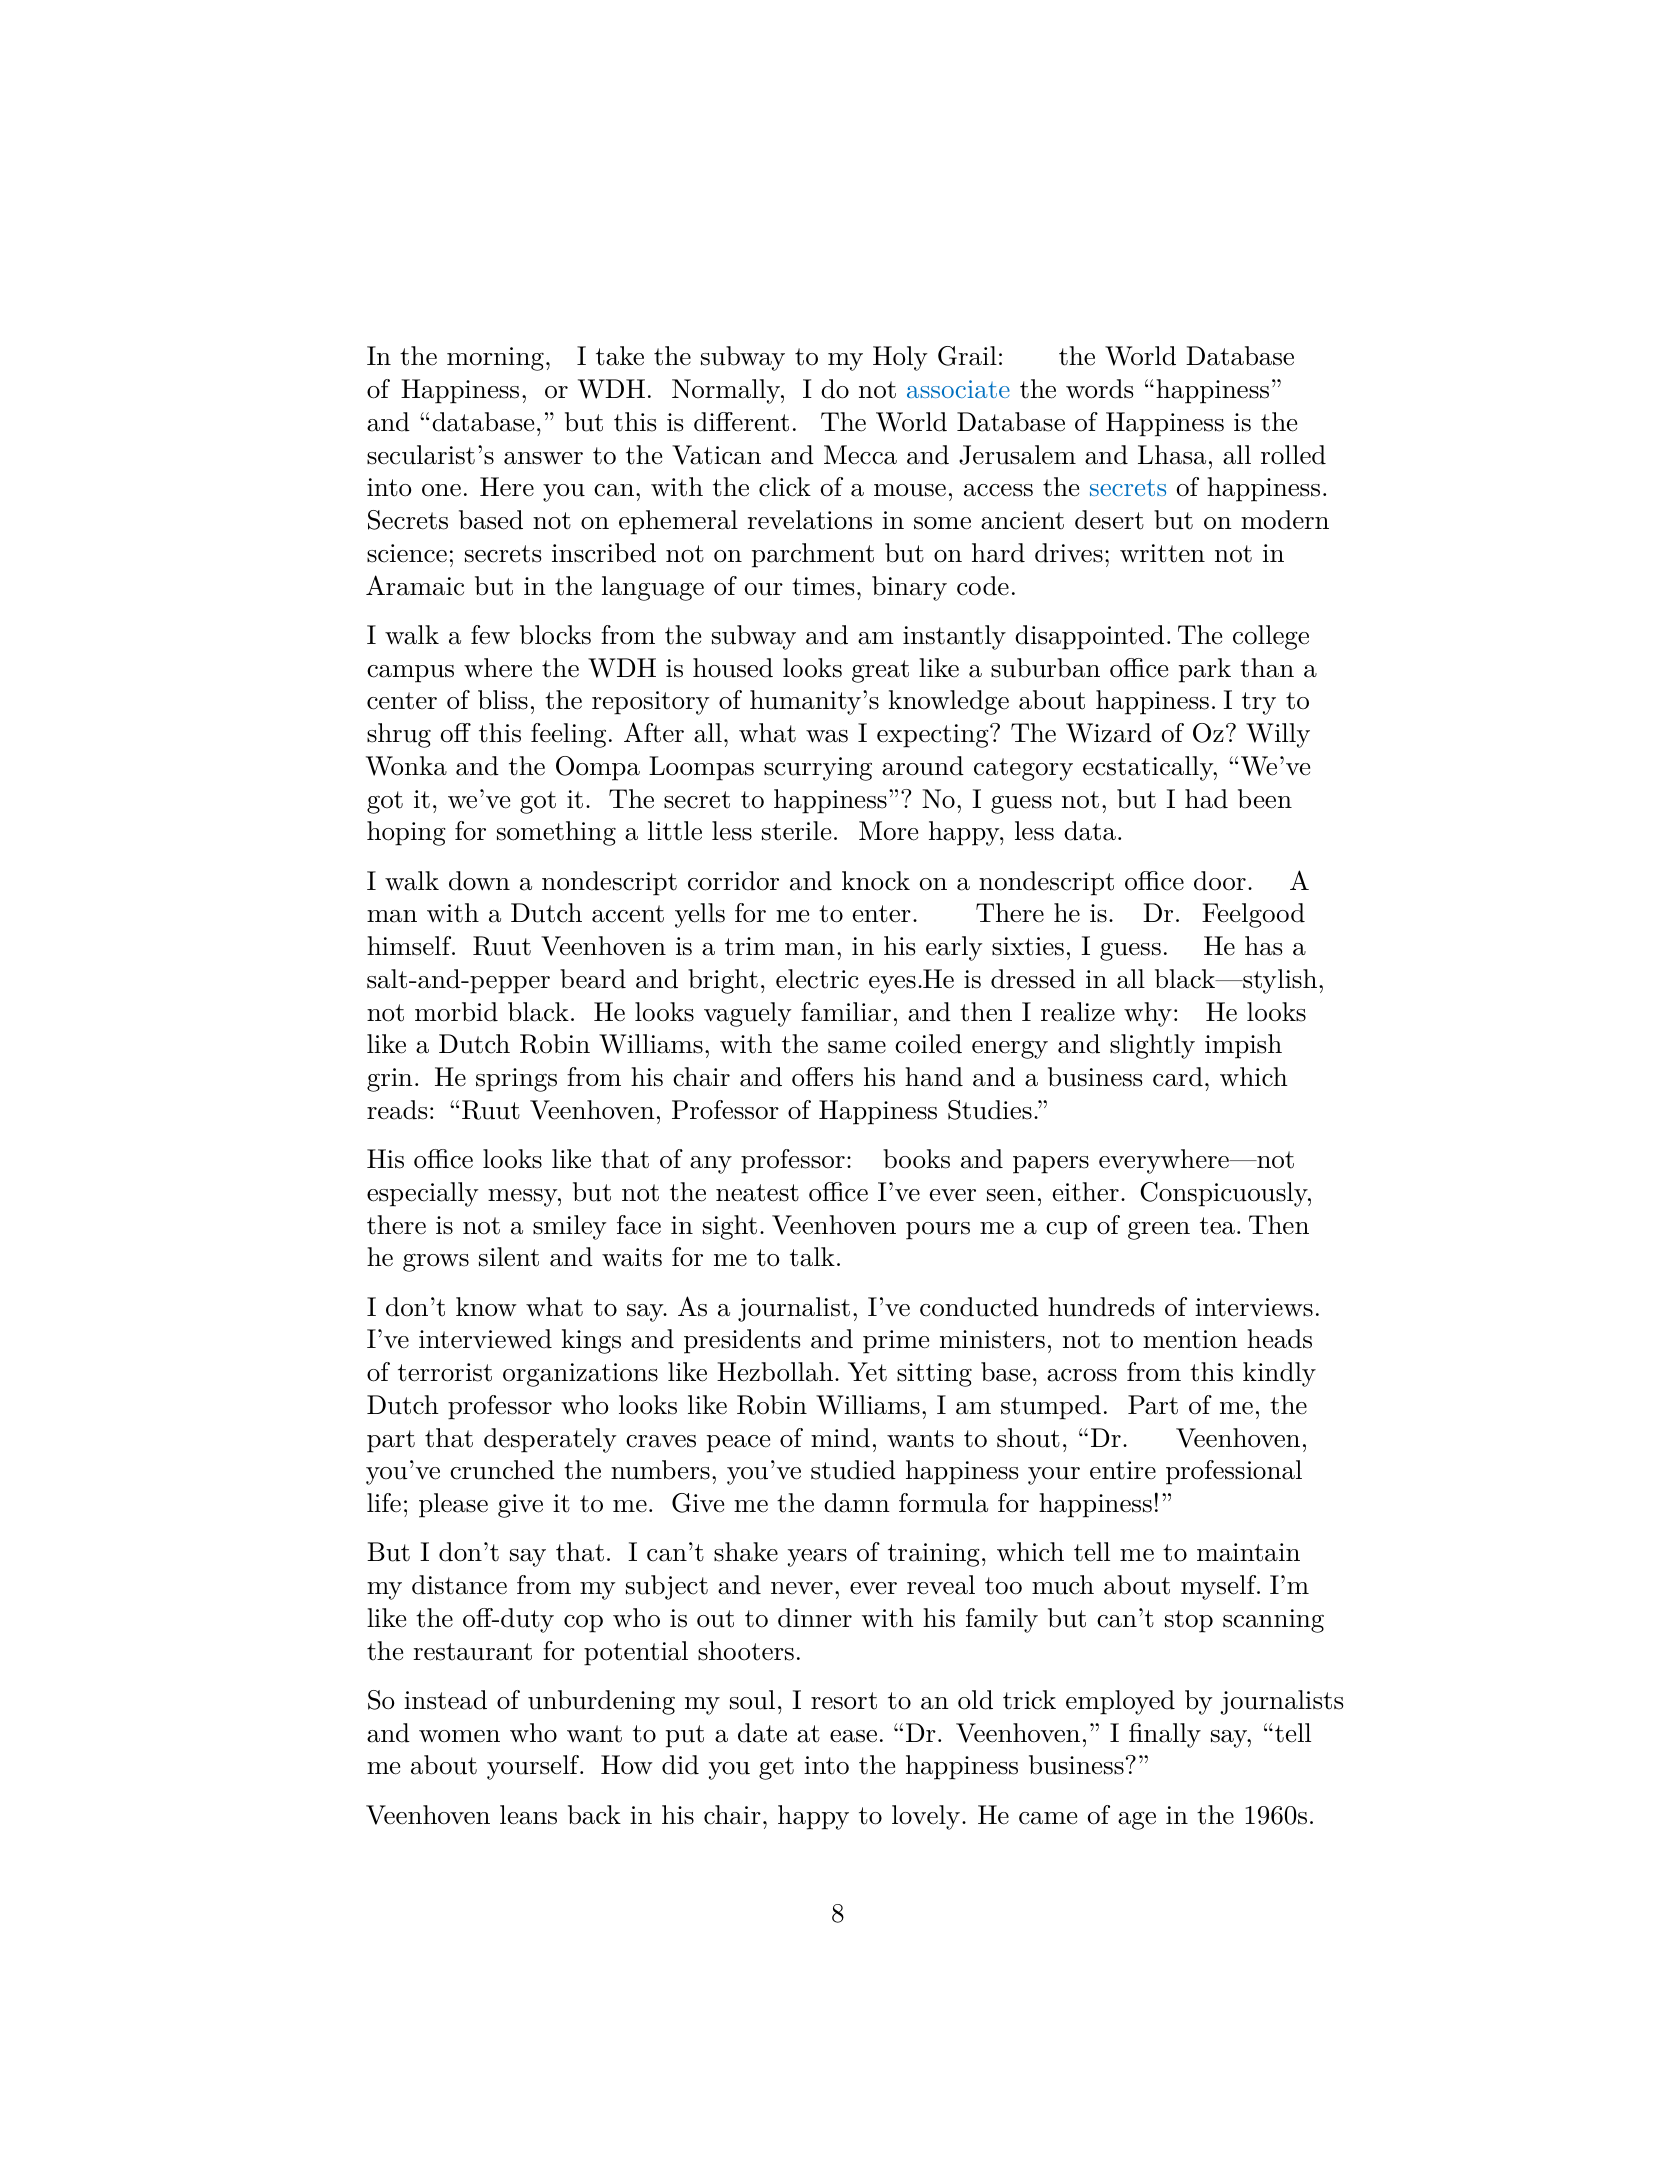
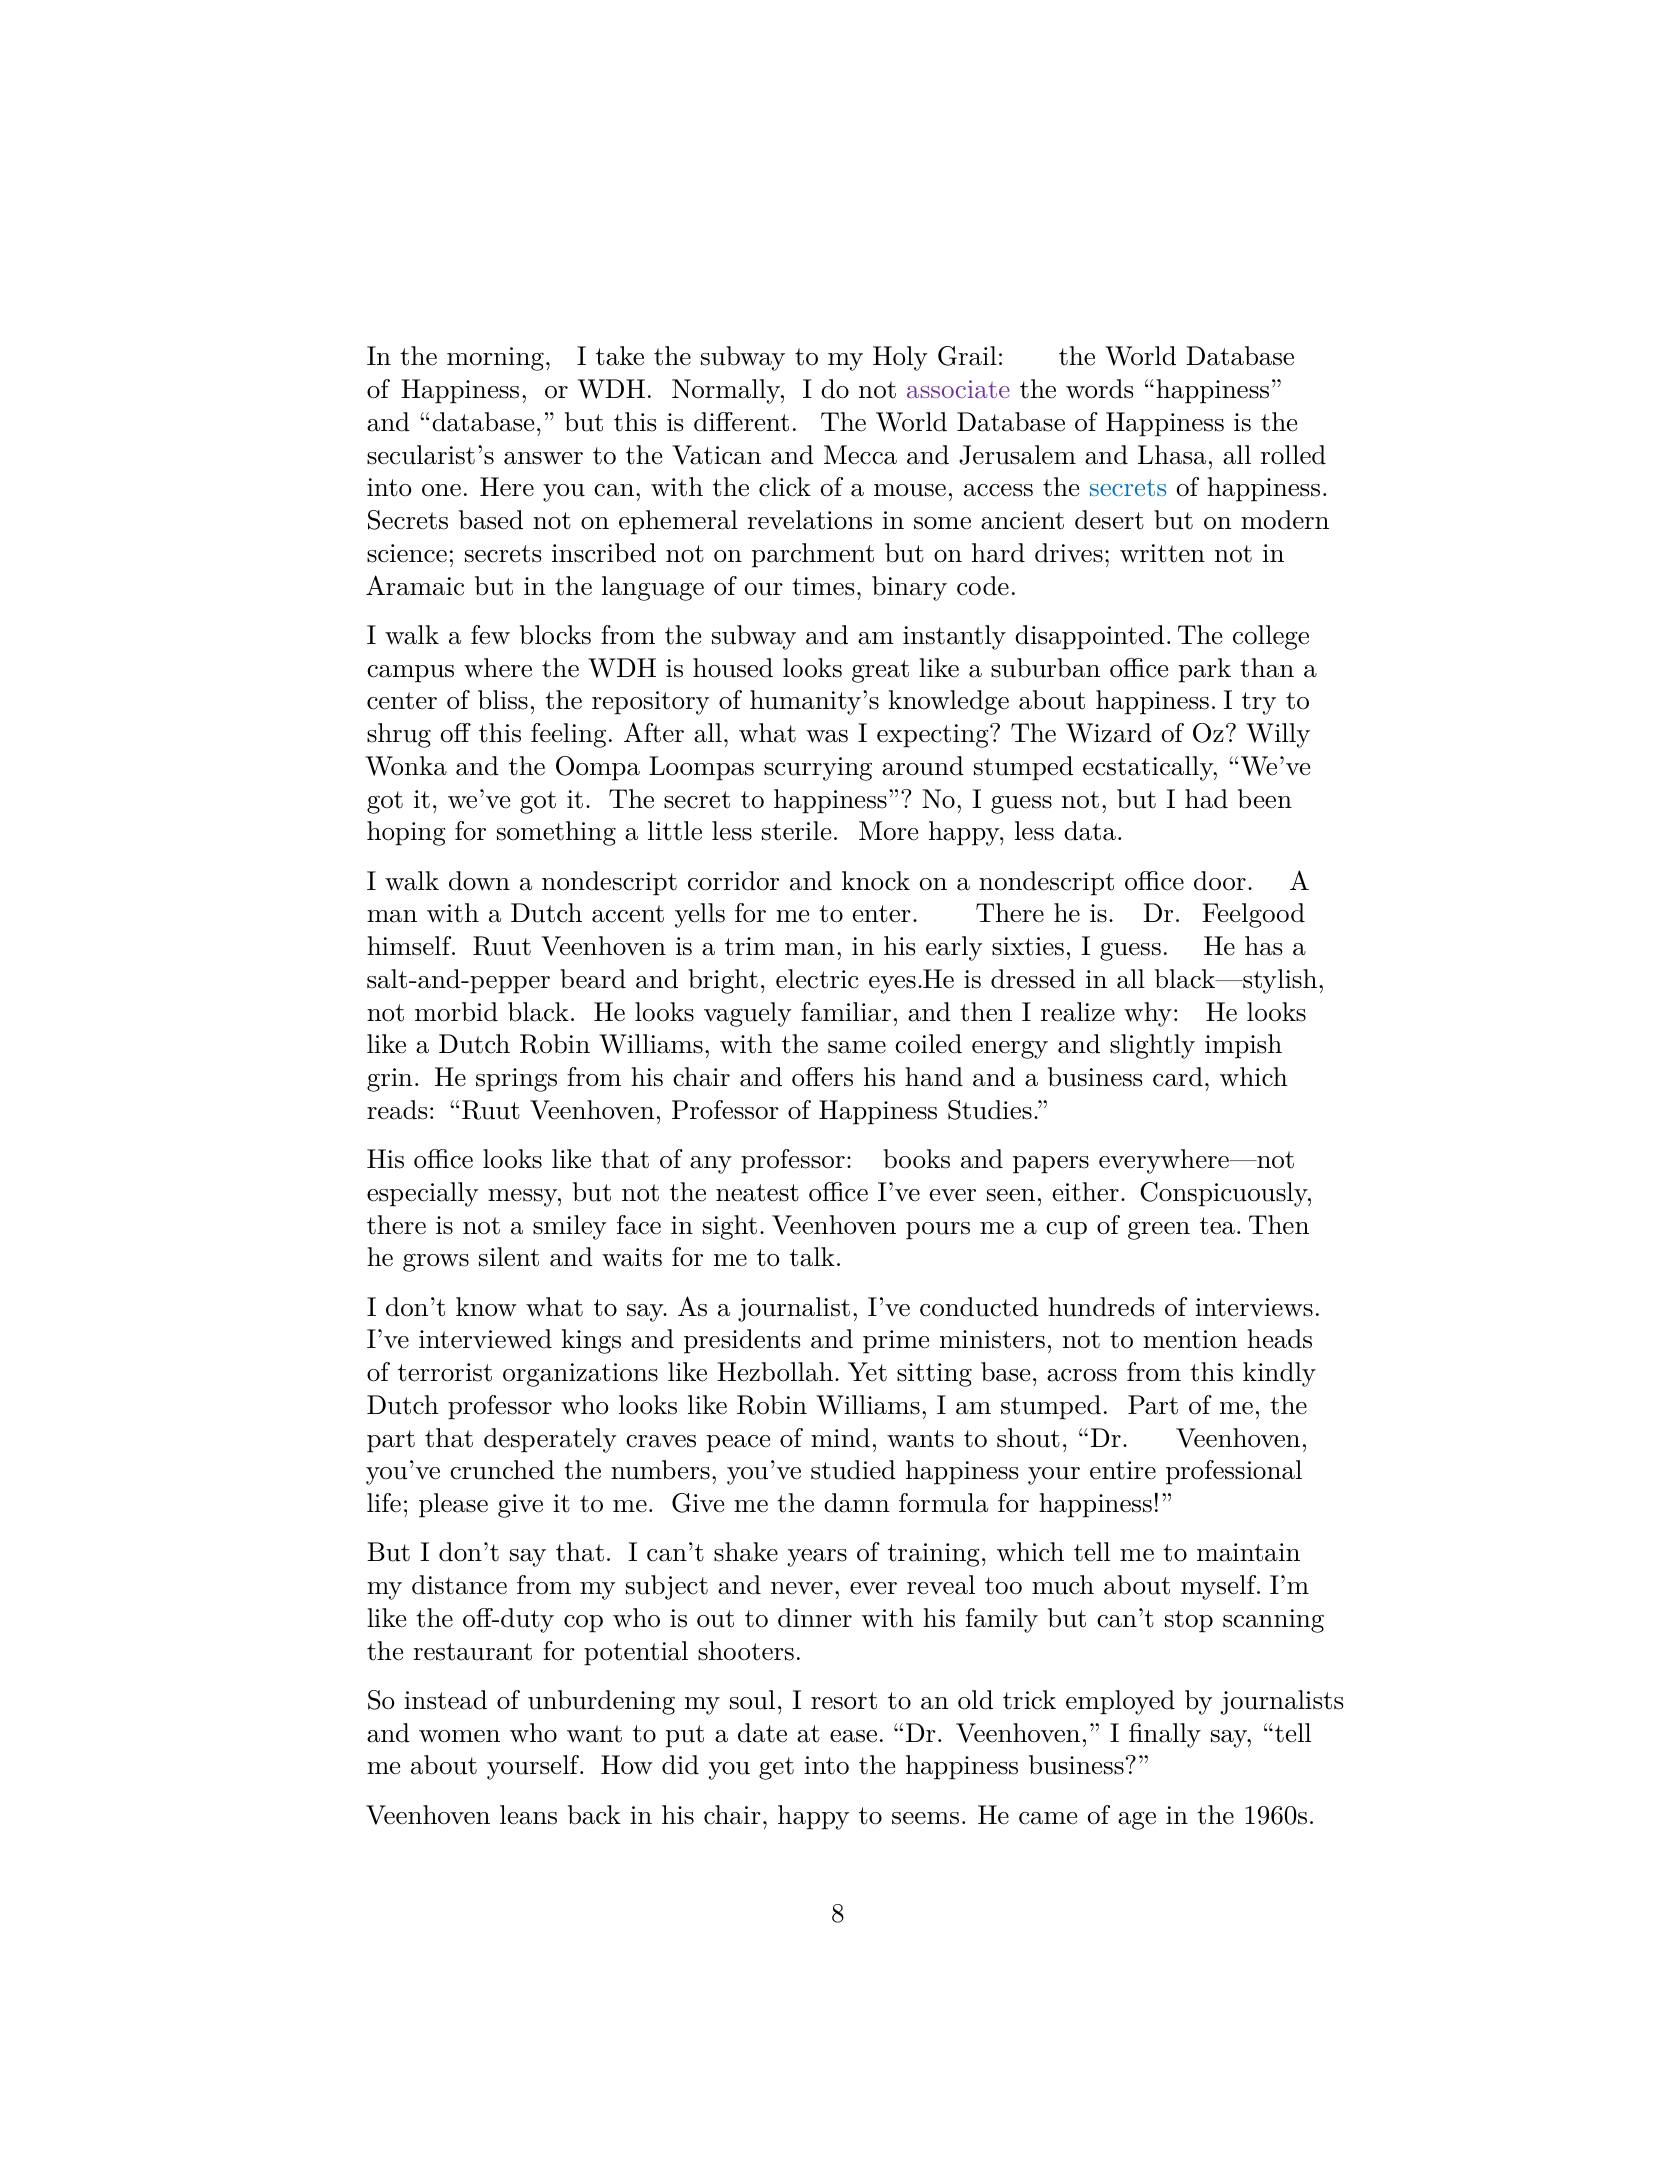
associate colour: blue -> purple (958, 390)
around category: category -> stumped (1024, 767)
lovely: lovely -> seems (930, 1816)
